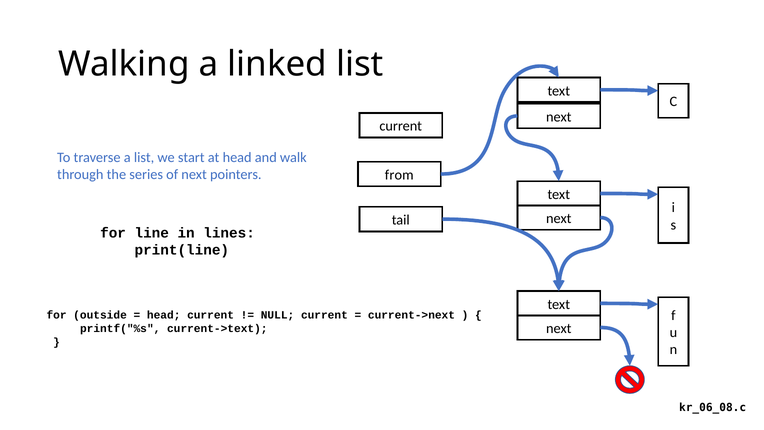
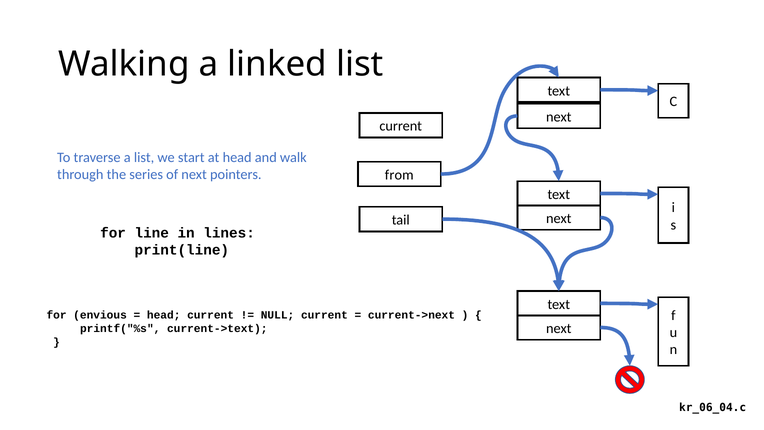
outside: outside -> envious (100, 315)
kr_06_08.c: kr_06_08.c -> kr_06_04.c (713, 408)
